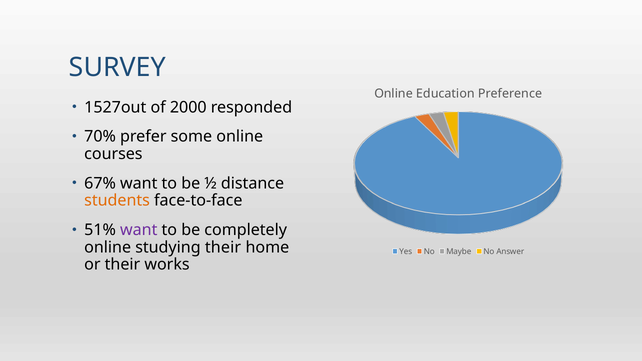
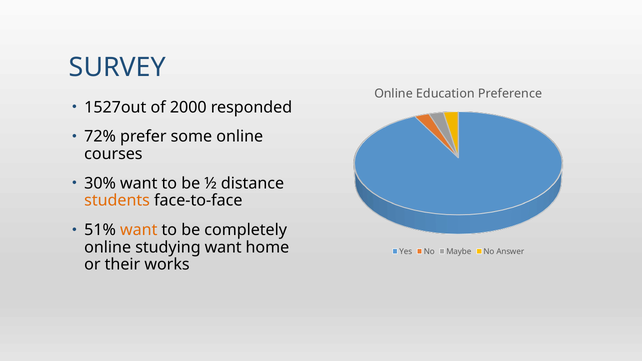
70%: 70% -> 72% (100, 137)
67%: 67% -> 30% (100, 183)
want colour: purple -> orange (139, 230)
studying their: their -> want (223, 247)
